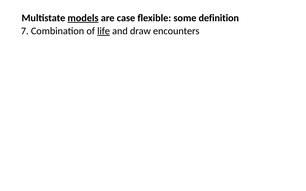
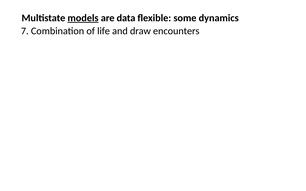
case: case -> data (126, 18)
definition: definition -> dynamics (219, 18)
life underline: present -> none (104, 31)
